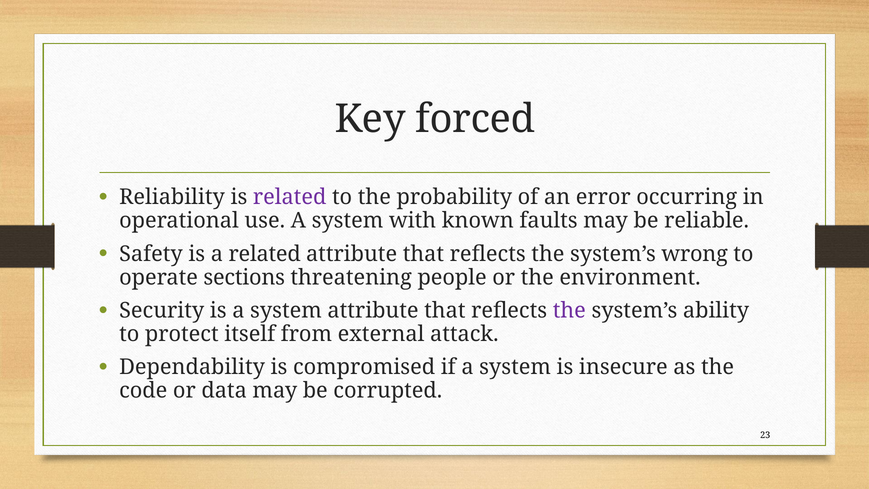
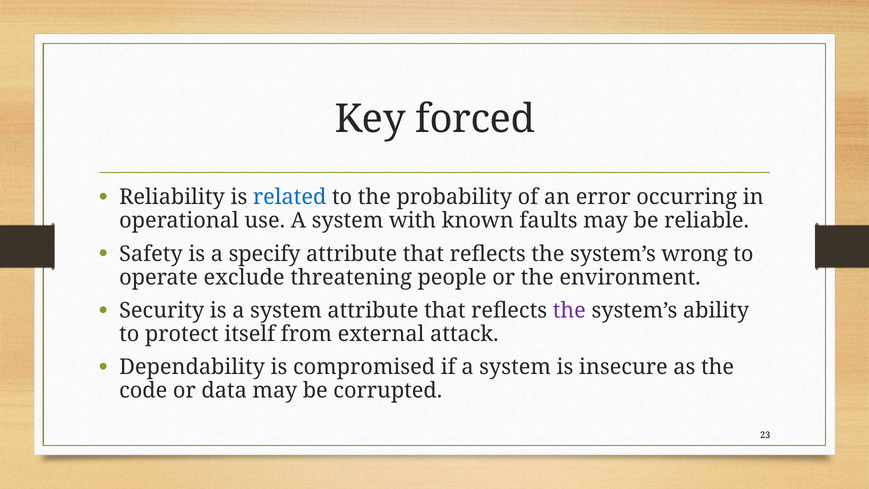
related colour: purple -> blue (290, 197)
a related: related -> specify (265, 254)
sections: sections -> exclude (244, 277)
